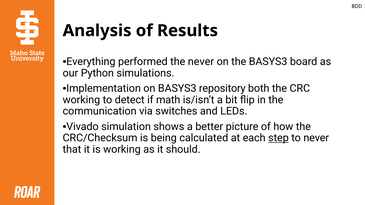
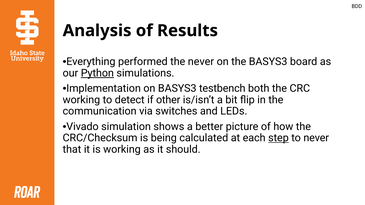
Python underline: none -> present (97, 73)
repository: repository -> testbench (222, 88)
math: math -> other (168, 100)
